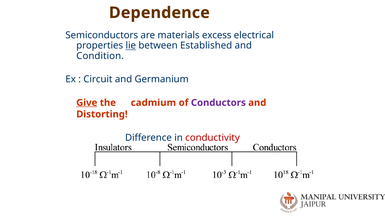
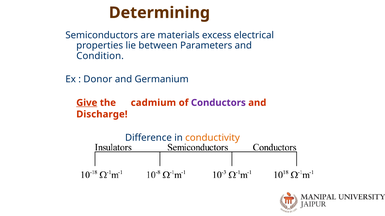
Dependence: Dependence -> Determining (159, 13)
lie underline: present -> none (131, 46)
Established: Established -> Parameters (206, 46)
Circuit: Circuit -> Donor (98, 79)
Distorting: Distorting -> Discharge (102, 115)
conductivity colour: red -> orange (213, 138)
